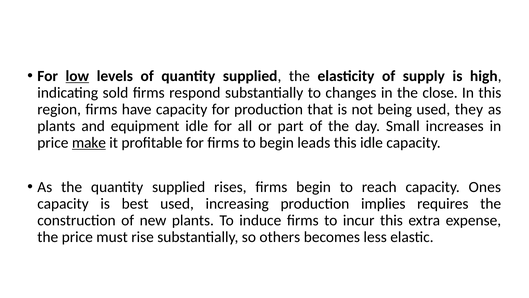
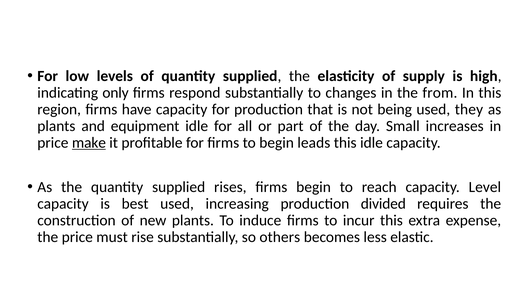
low underline: present -> none (77, 76)
sold: sold -> only (116, 93)
close: close -> from (440, 93)
Ones: Ones -> Level (485, 187)
implies: implies -> divided (383, 203)
